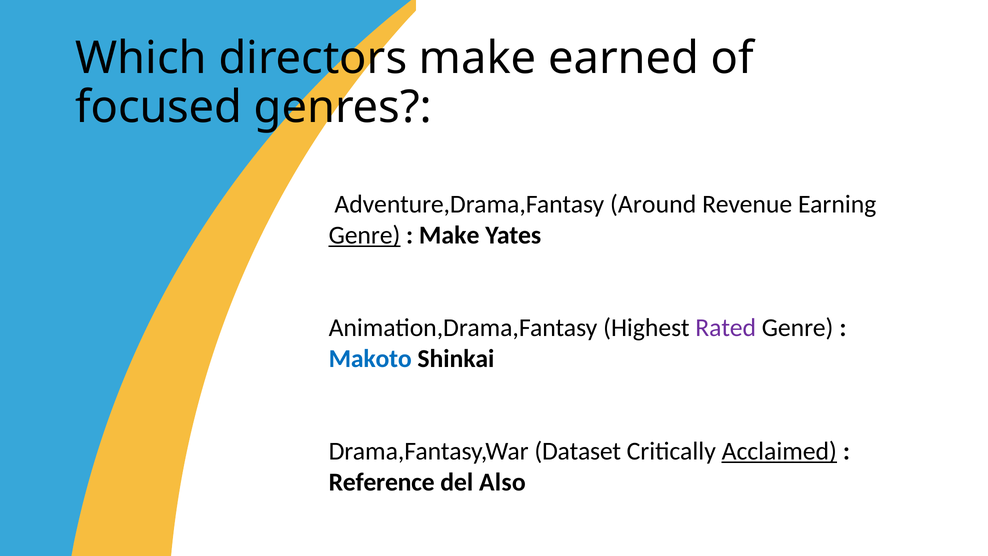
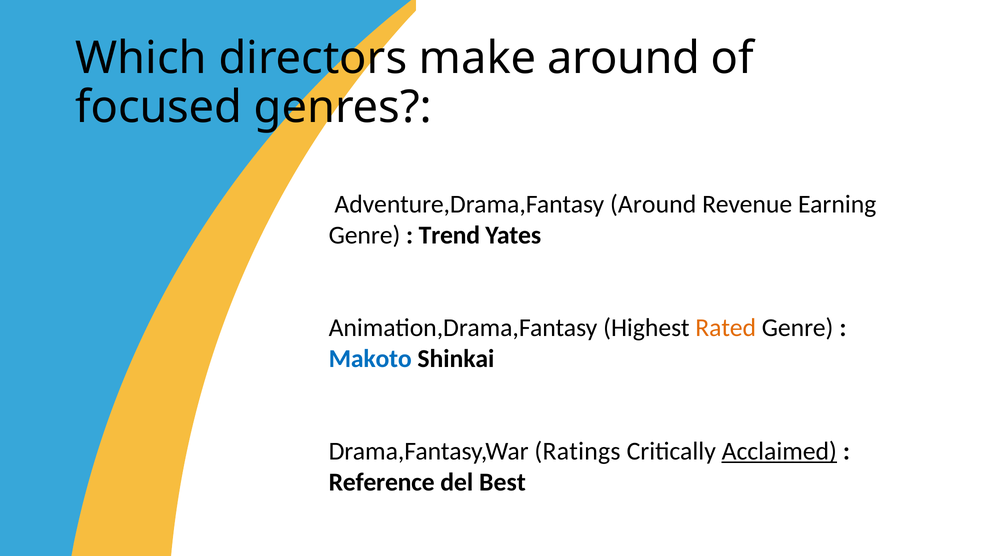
make earned: earned -> around (624, 59)
Genre underline: present -> none (364, 235)
Make: Make -> Trend (449, 235)
Rated colour: purple -> orange (726, 328)
Dataset: Dataset -> Ratings (578, 451)
Also: Also -> Best (502, 482)
